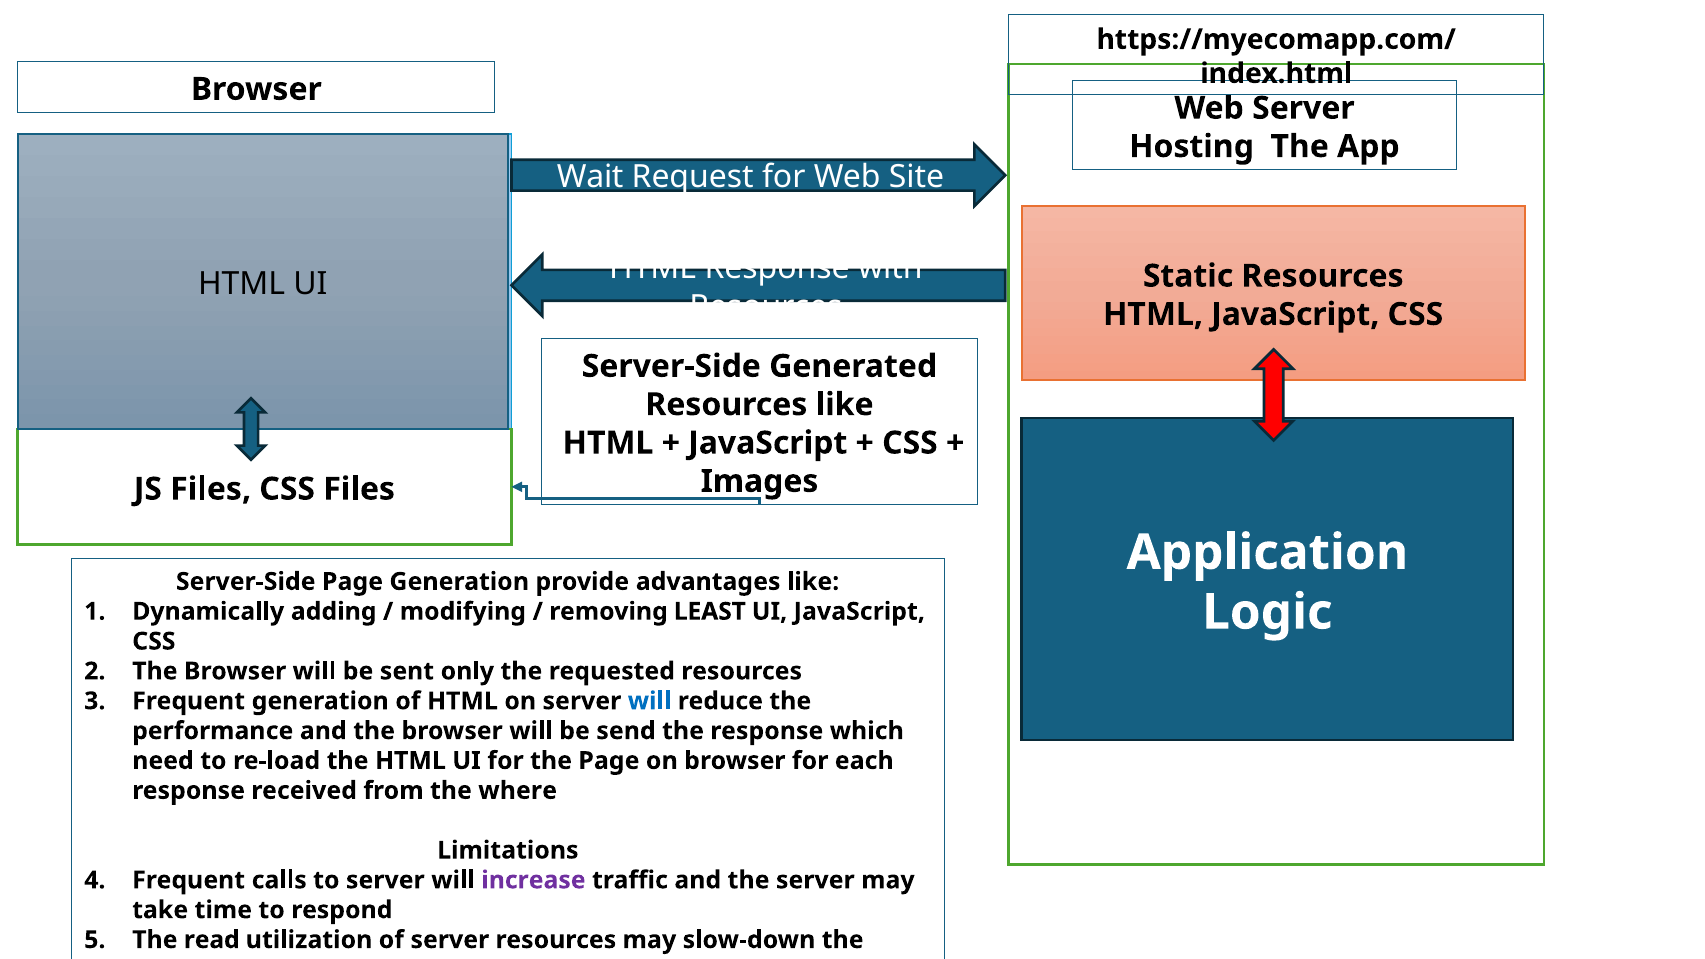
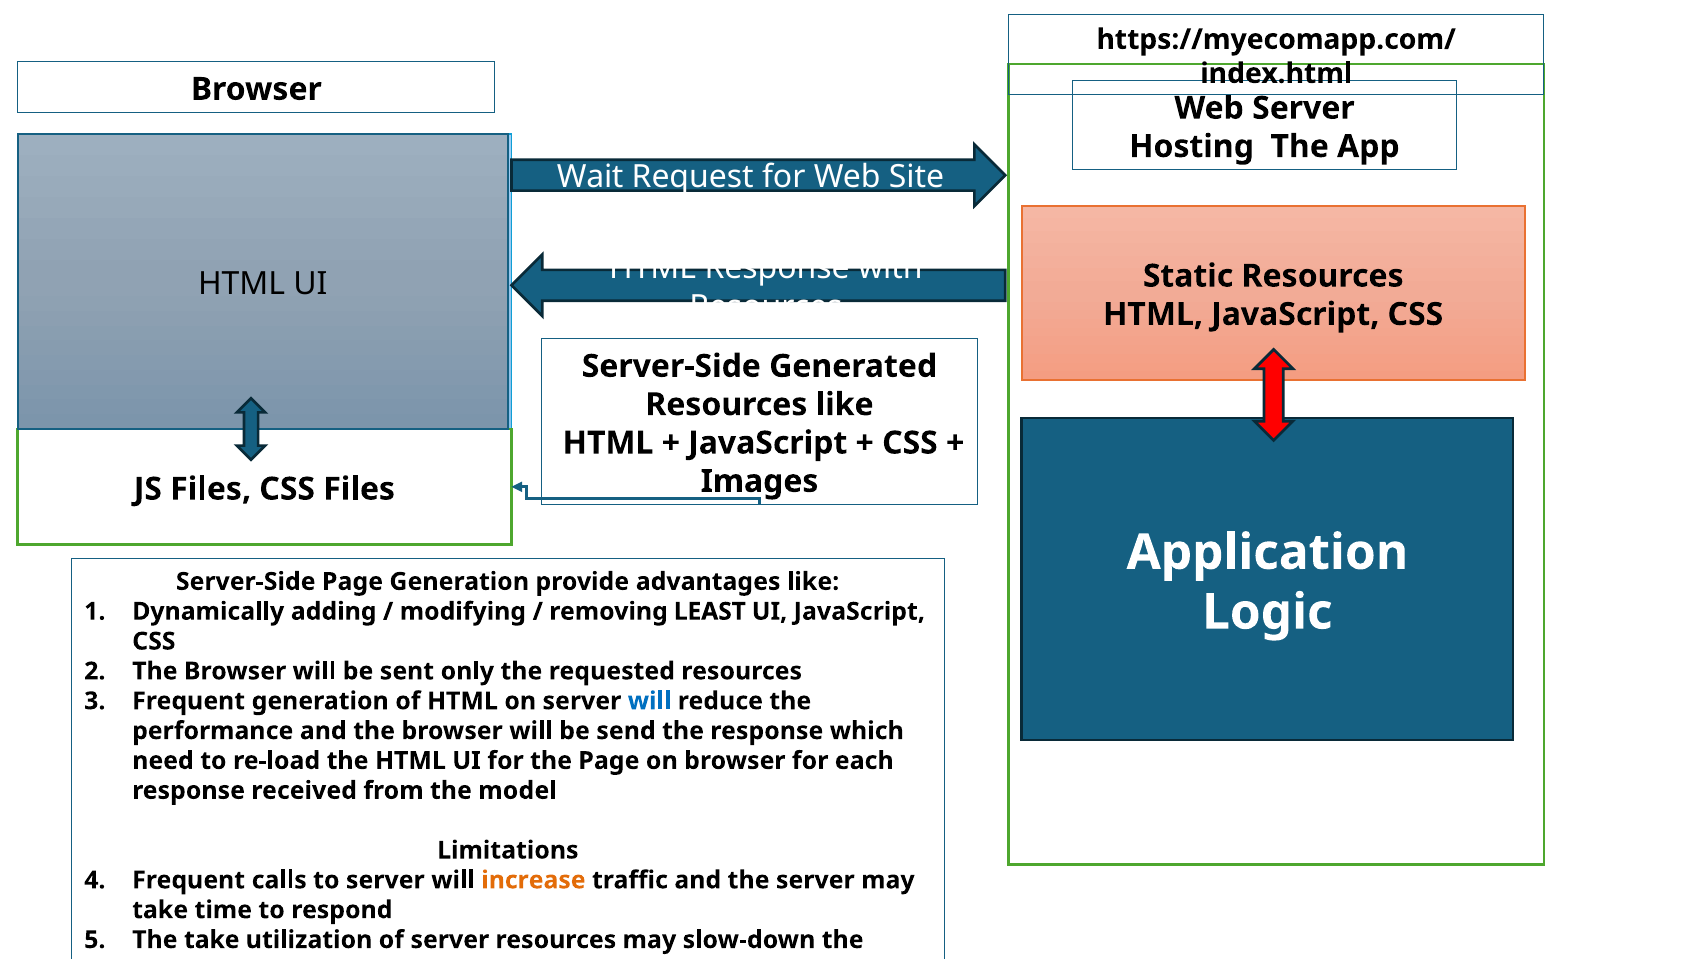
where: where -> model (518, 791)
increase colour: purple -> orange (533, 880)
The read: read -> take (212, 940)
